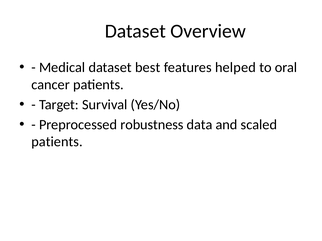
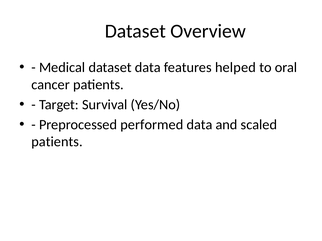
dataset best: best -> data (148, 68)
robustness: robustness -> performed (152, 125)
